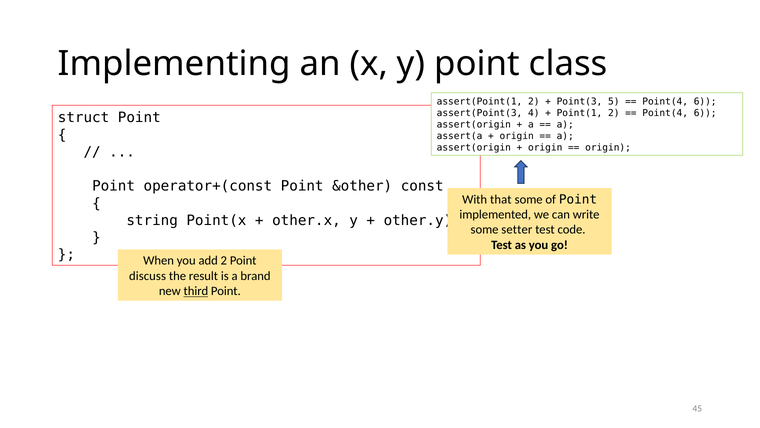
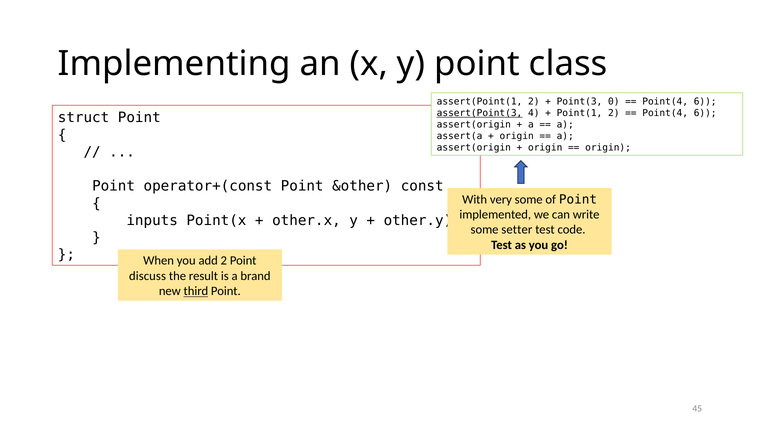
5: 5 -> 0 (614, 102)
assert(Point(3 underline: none -> present (480, 113)
that: that -> very (501, 199)
string: string -> inputs (152, 220)
